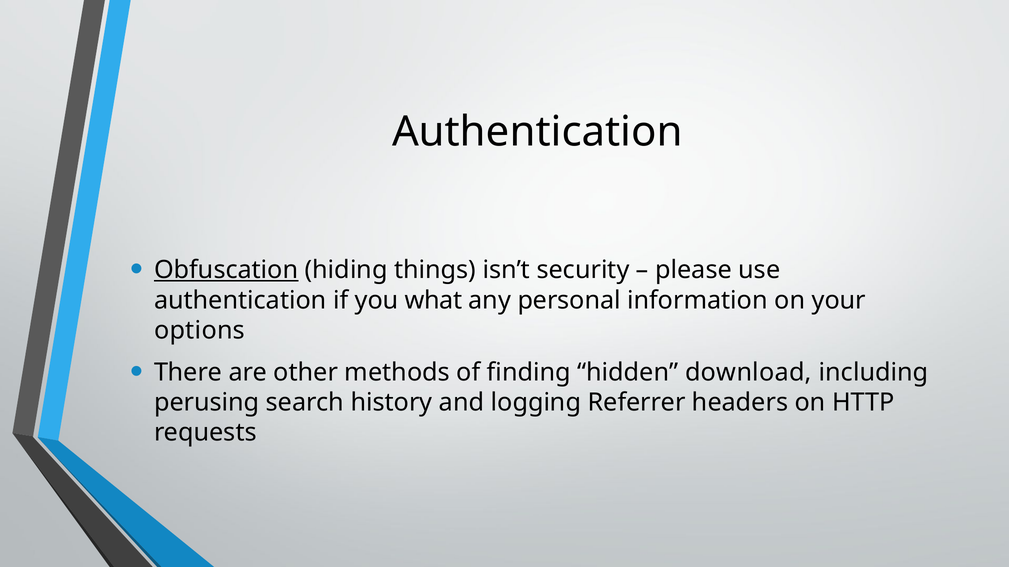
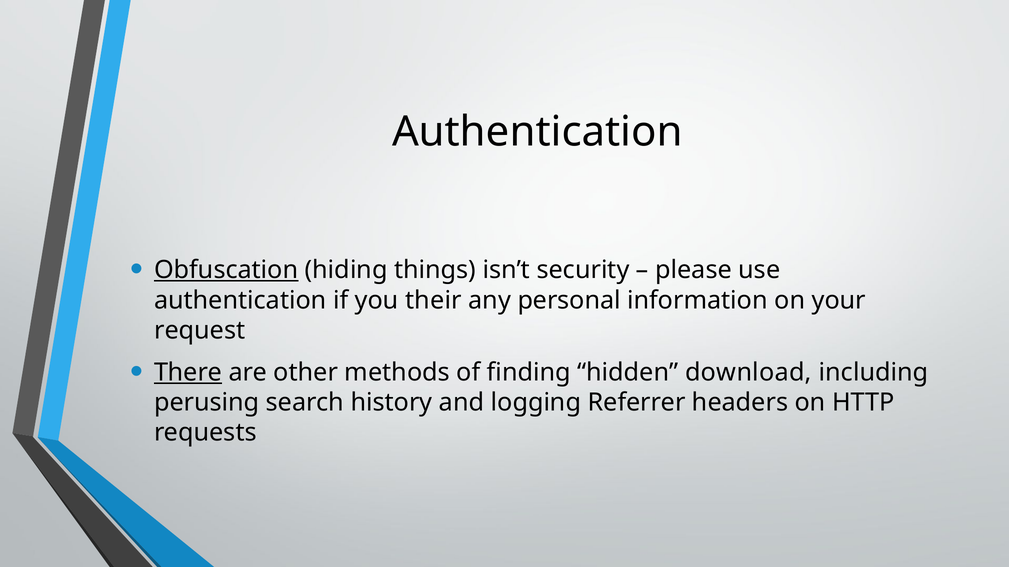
what: what -> their (433, 301)
options: options -> request (200, 331)
There underline: none -> present (188, 373)
